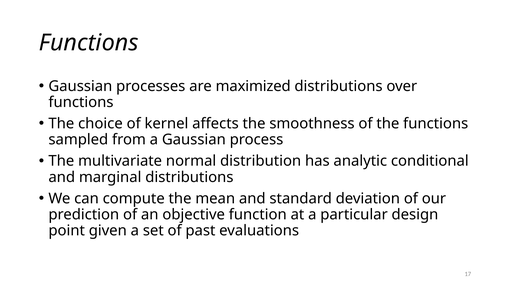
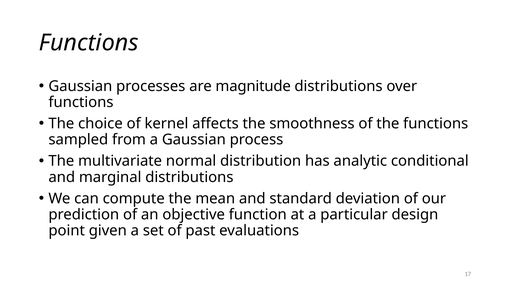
maximized: maximized -> magnitude (253, 86)
